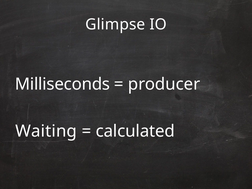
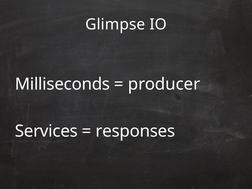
Waiting: Waiting -> Services (46, 131)
calculated: calculated -> responses (135, 131)
